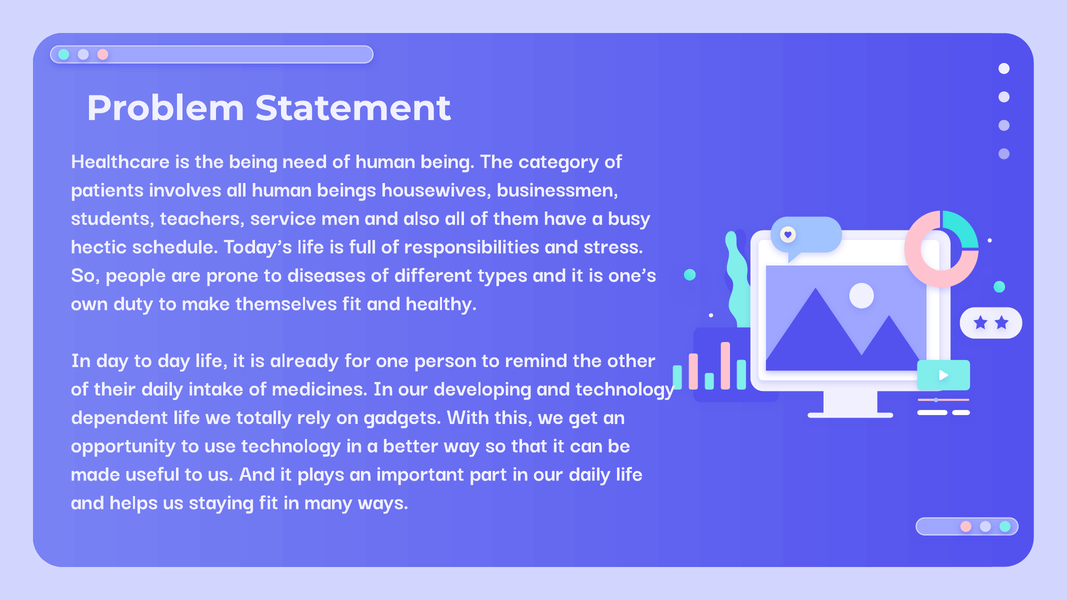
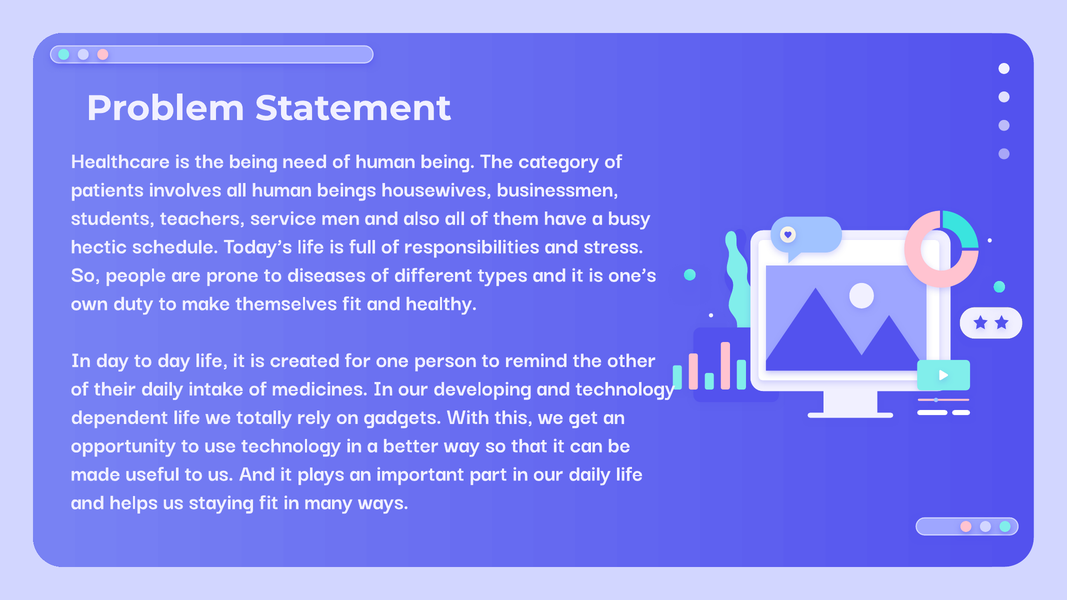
already: already -> created (305, 359)
